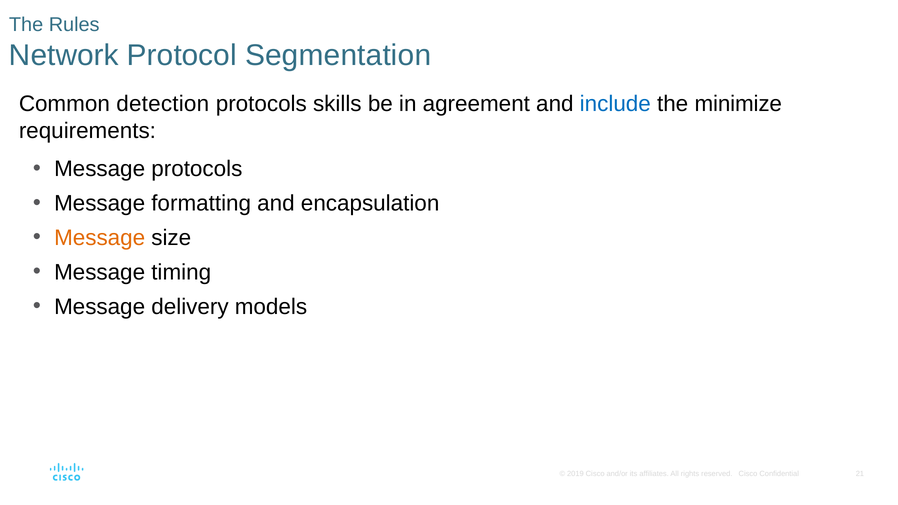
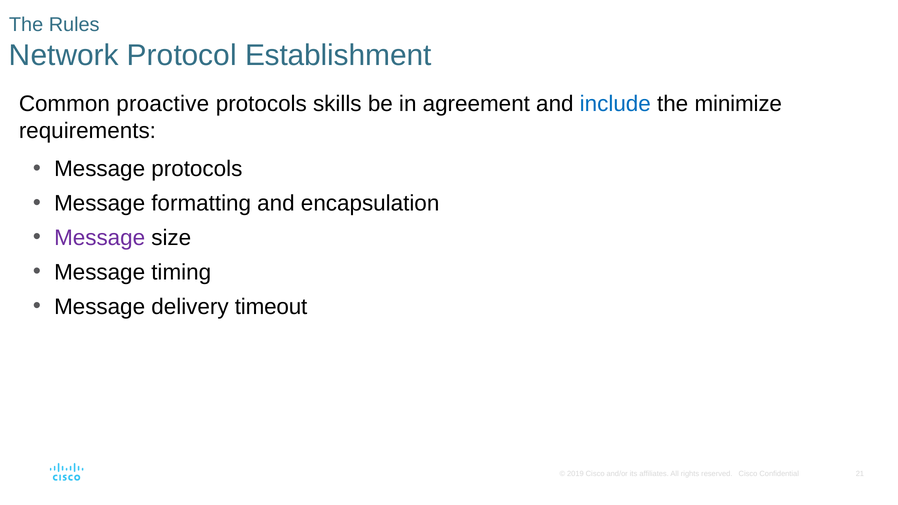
Segmentation: Segmentation -> Establishment (338, 55)
detection: detection -> proactive (163, 104)
Message colour: orange -> purple (100, 238)
models: models -> timeout (271, 307)
